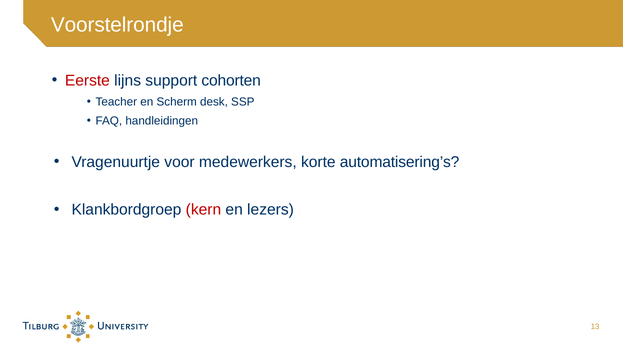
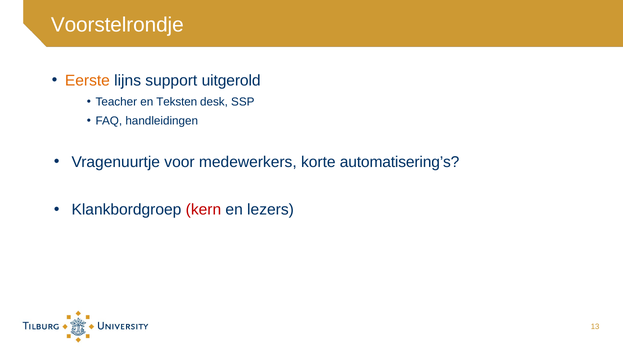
Eerste colour: red -> orange (87, 81)
cohorten: cohorten -> uitgerold (231, 81)
Scherm: Scherm -> Teksten (177, 102)
